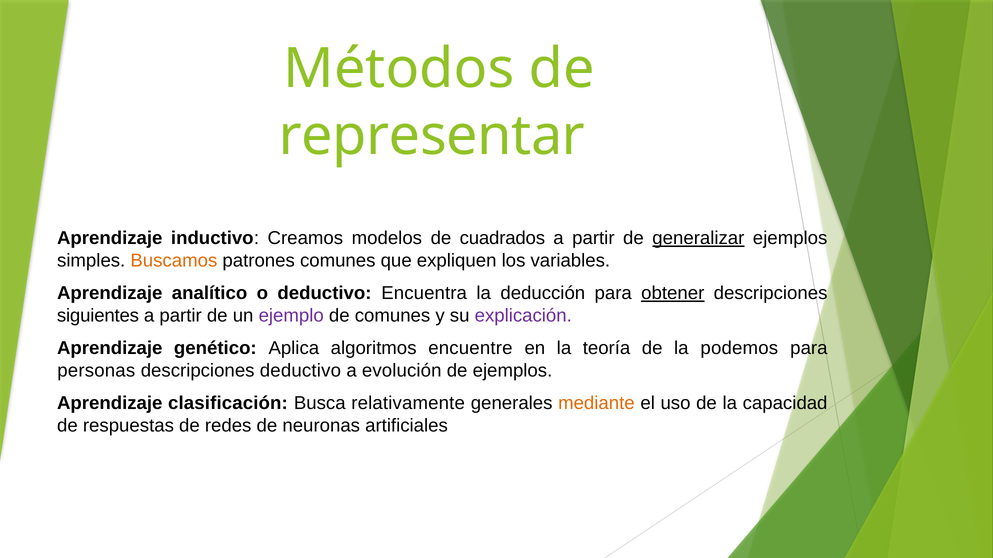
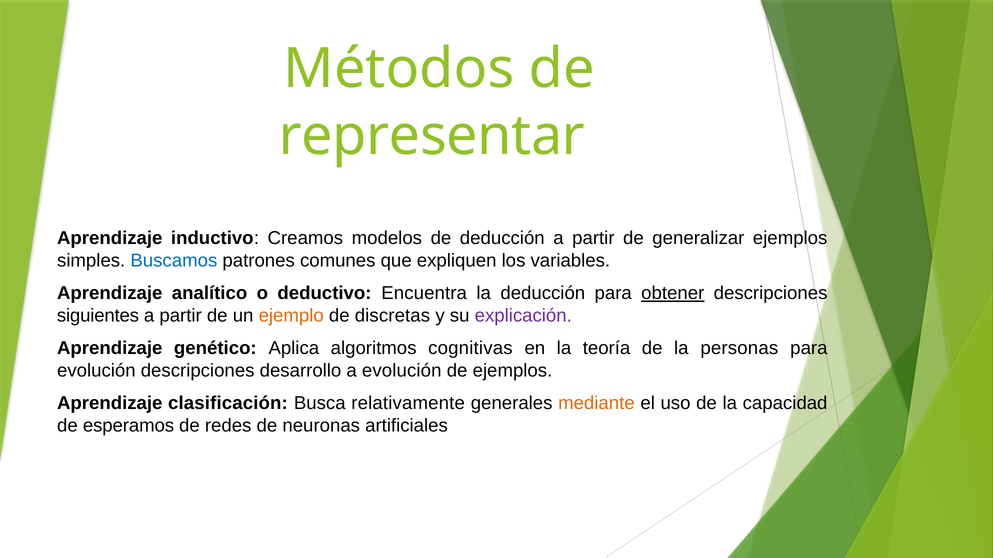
de cuadrados: cuadrados -> deducción (502, 239)
generalizar underline: present -> none (698, 239)
Buscamos colour: orange -> blue (174, 261)
ejemplo colour: purple -> orange (291, 316)
de comunes: comunes -> discretas (392, 316)
encuentre: encuentre -> cognitivas (470, 349)
podemos: podemos -> personas (739, 349)
personas: personas -> evolución (96, 371)
descripciones deductivo: deductivo -> desarrollo (301, 371)
respuestas: respuestas -> esperamos (128, 426)
